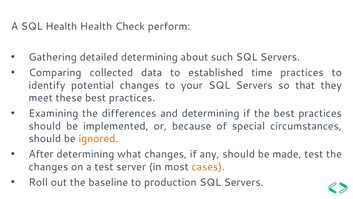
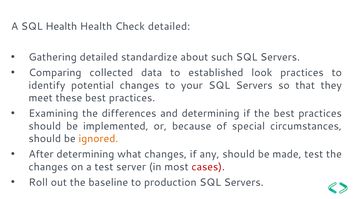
Check perform: perform -> detailed (169, 26)
detailed determining: determining -> standardize (149, 57)
time: time -> look (262, 73)
cases colour: orange -> red (208, 166)
